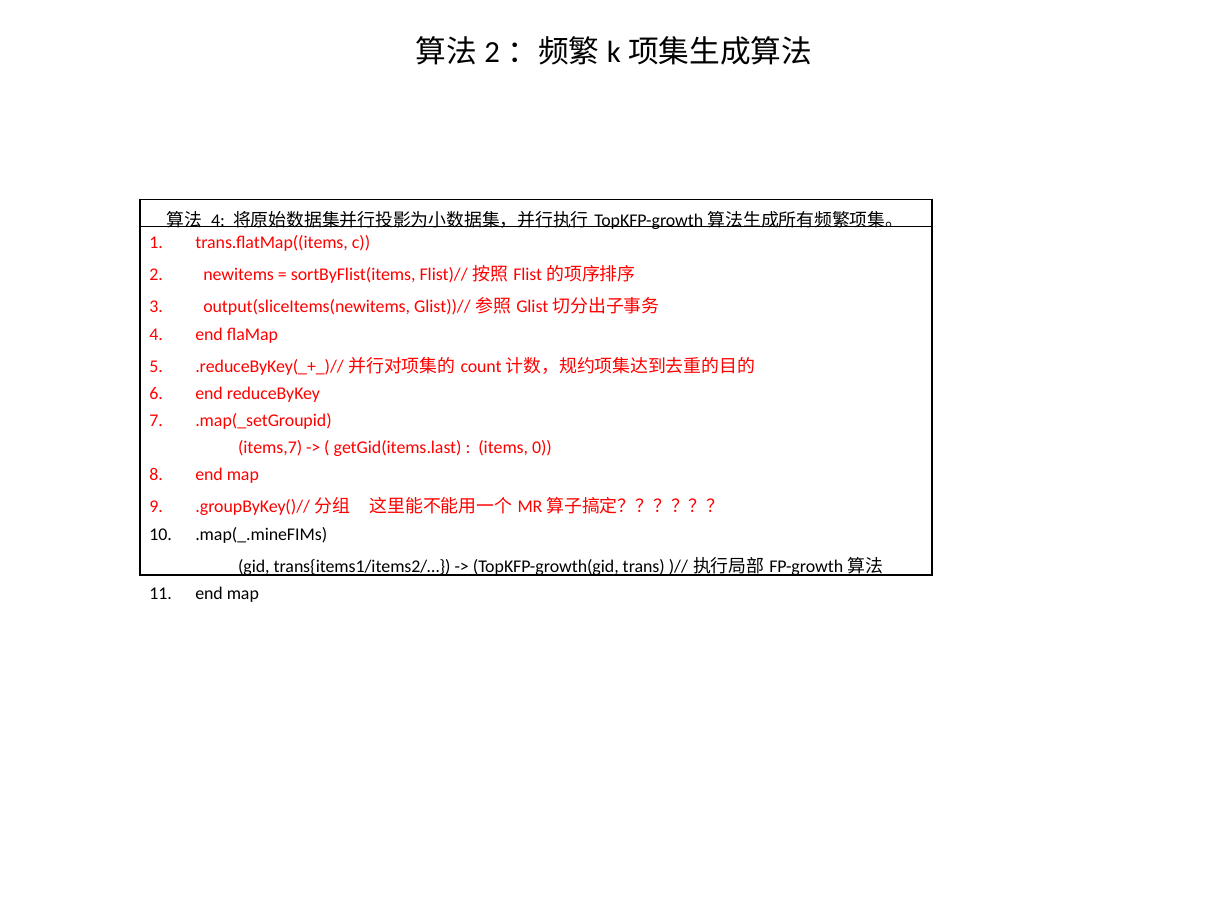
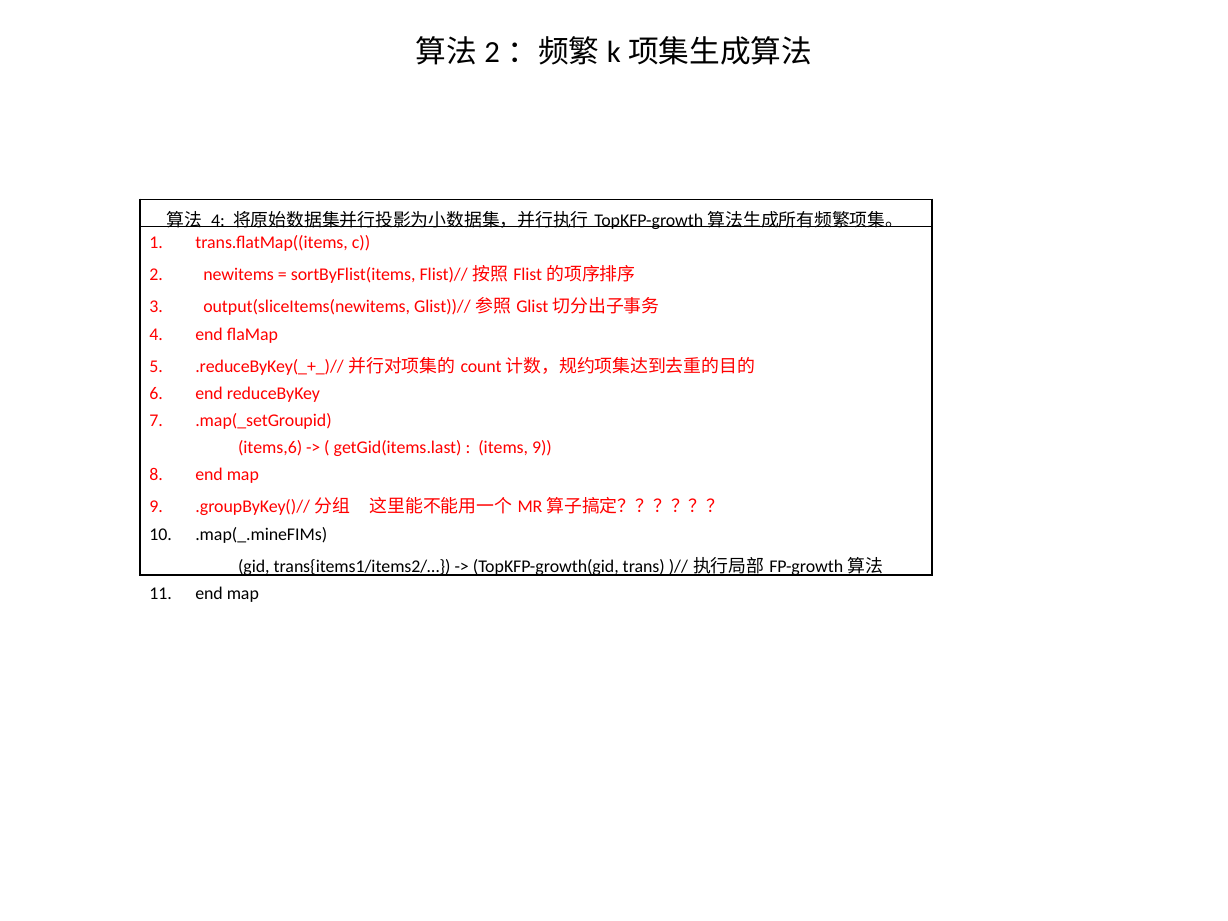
items,7: items,7 -> items,6 (270, 448)
items 0: 0 -> 9 (542, 448)
